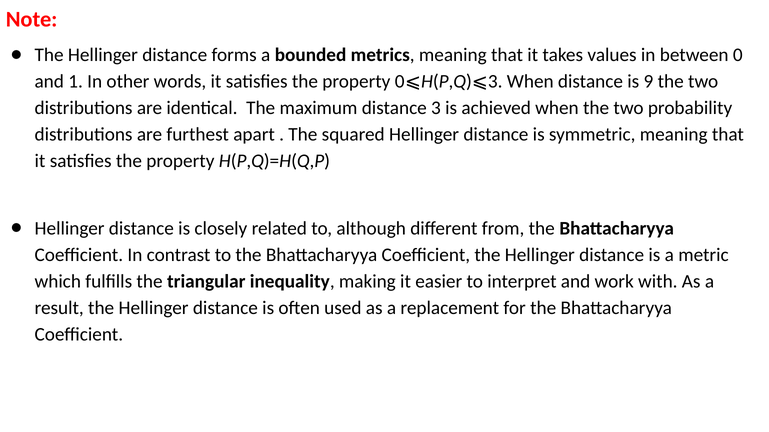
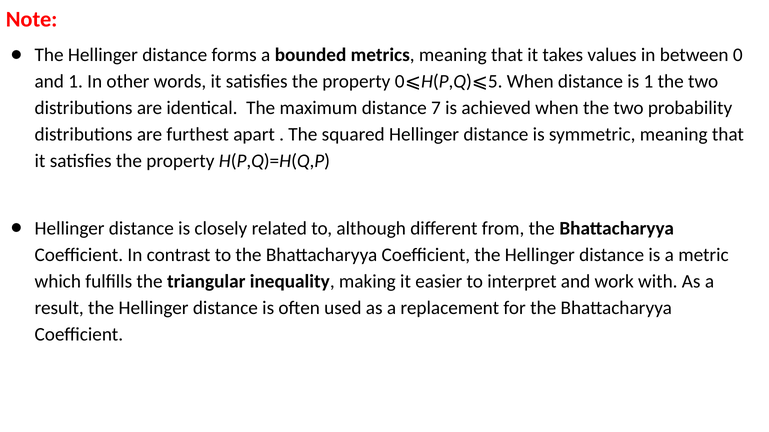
3: 3 -> 5 (495, 82)
is 9: 9 -> 1 (648, 82)
distance 3: 3 -> 7 (436, 108)
